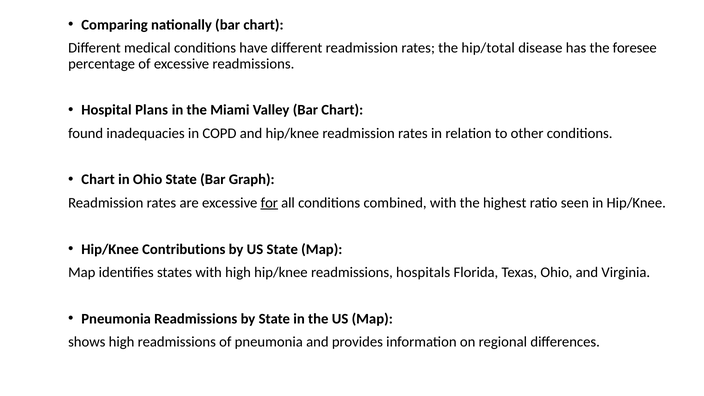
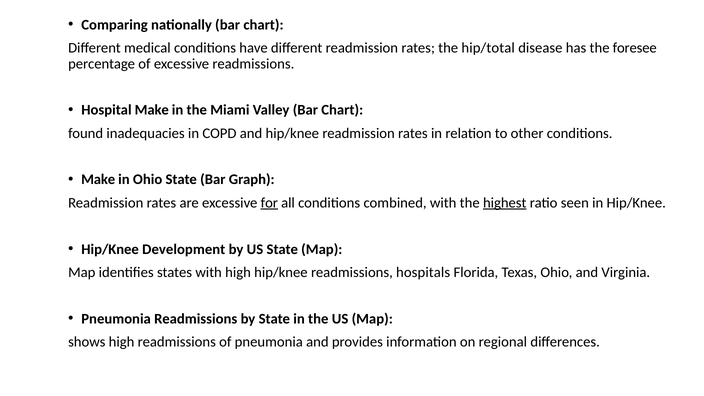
Hospital Plans: Plans -> Make (152, 110)
Chart: Chart -> Make (98, 180)
highest underline: none -> present (505, 203)
Contributions: Contributions -> Development (184, 249)
